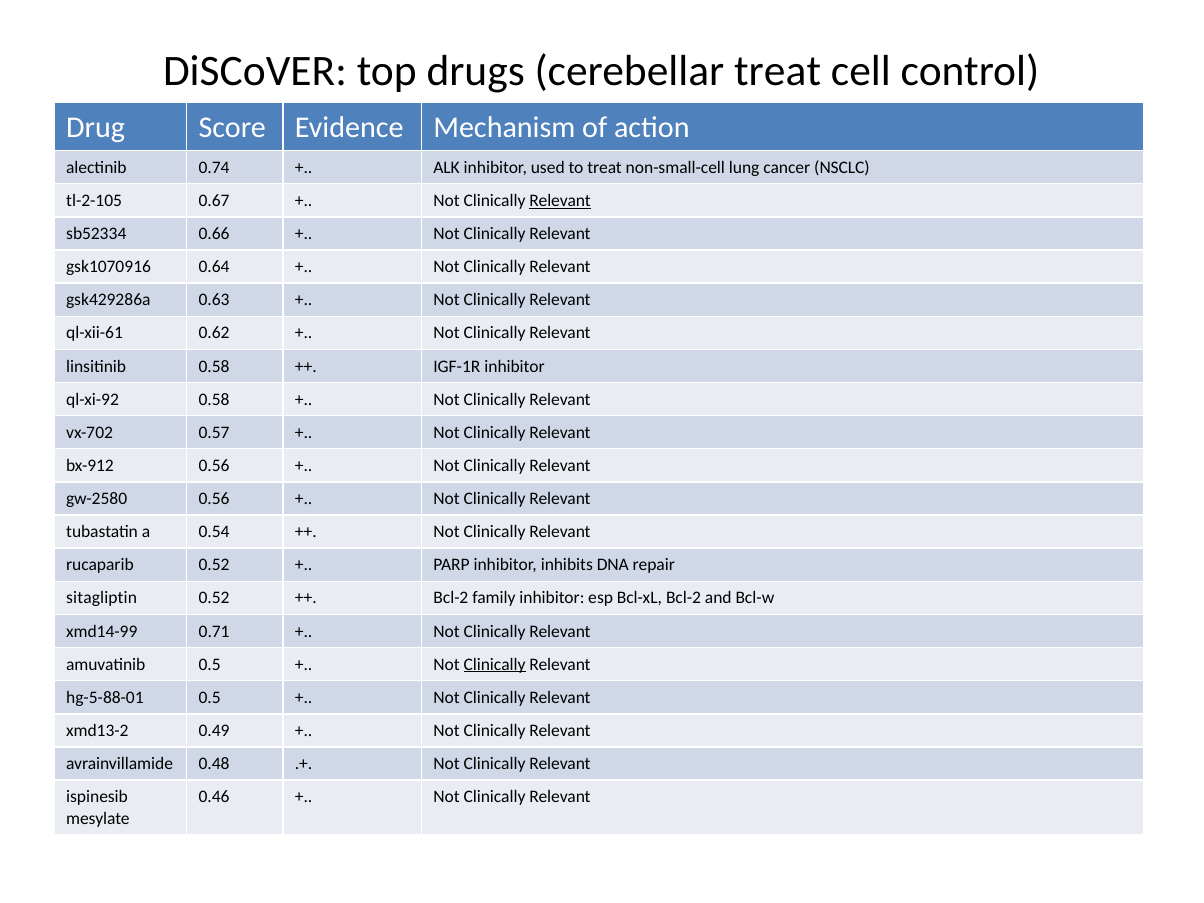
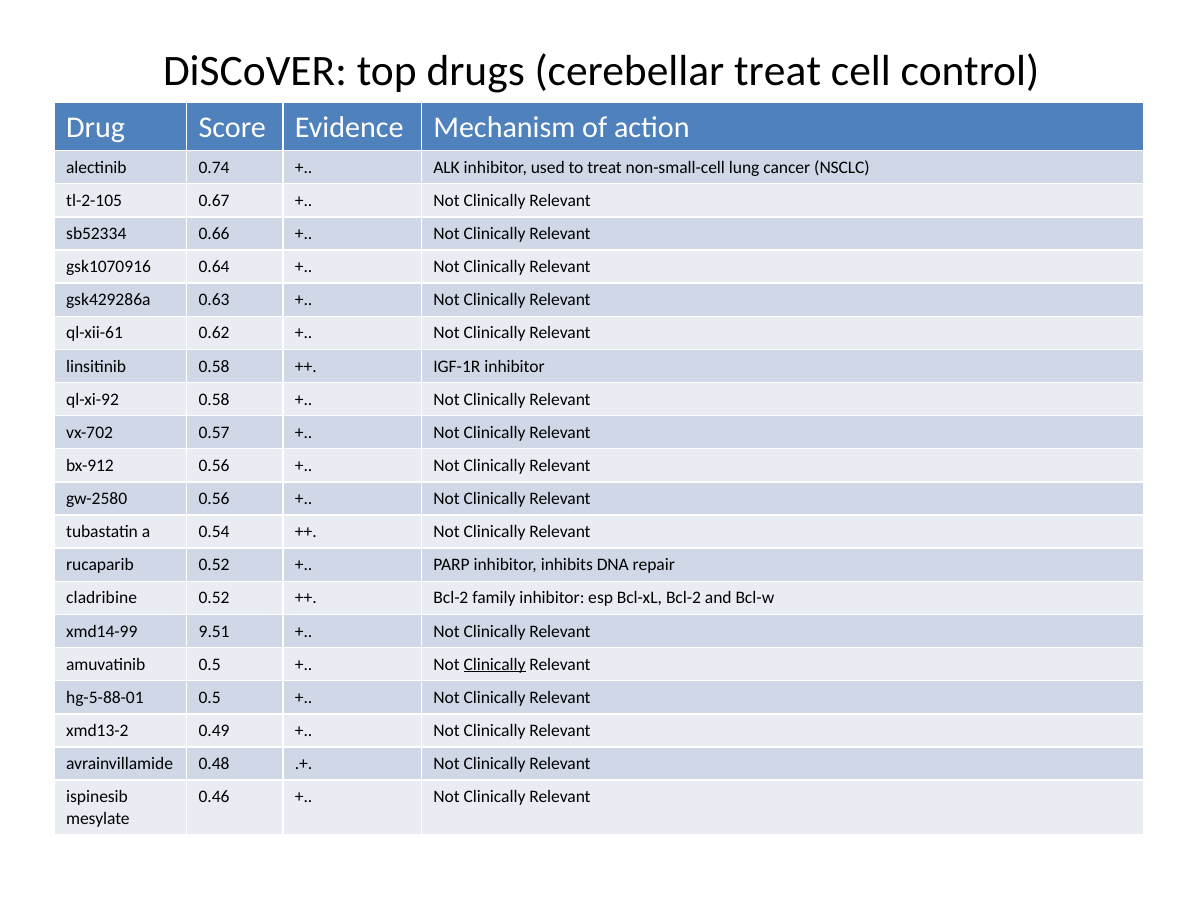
Relevant underline: present -> none (560, 201)
sitagliptin: sitagliptin -> cladribine (102, 598)
0.71: 0.71 -> 9.51 (214, 631)
